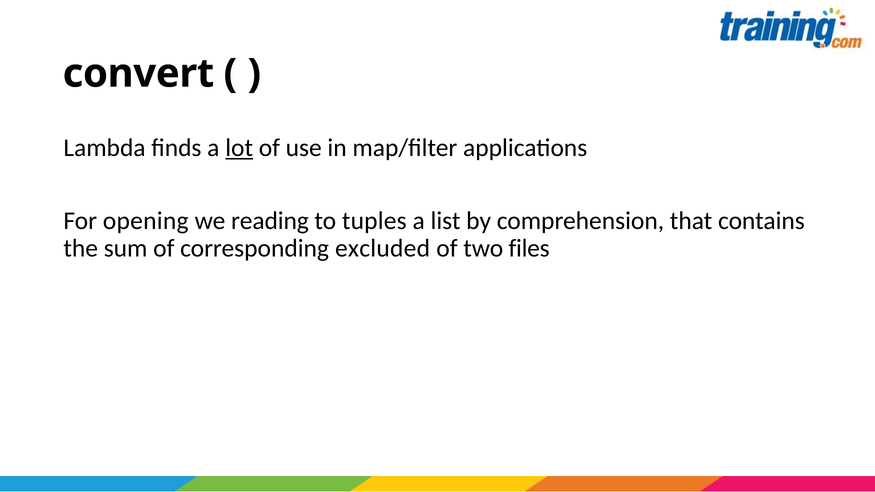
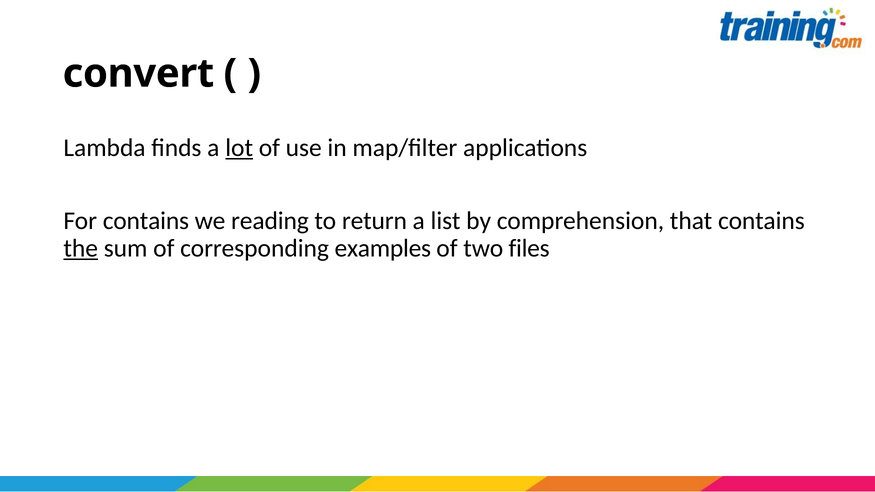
For opening: opening -> contains (146, 221)
tuples: tuples -> return (374, 221)
the underline: none -> present (81, 249)
excluded: excluded -> examples (383, 249)
